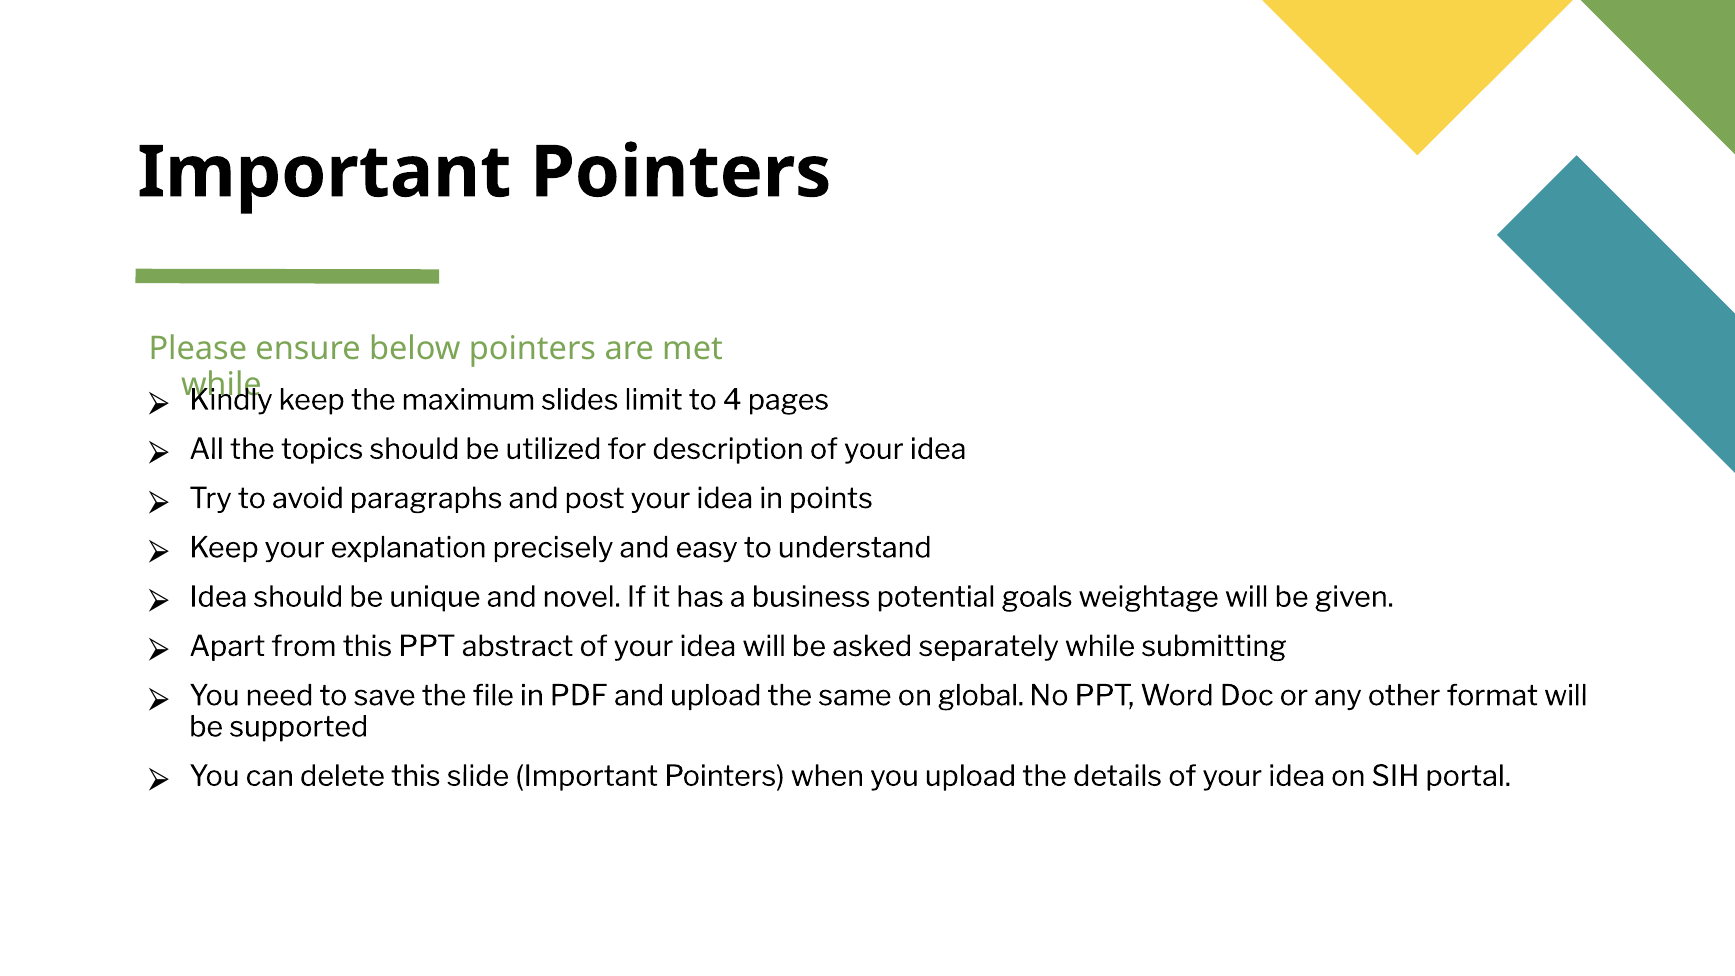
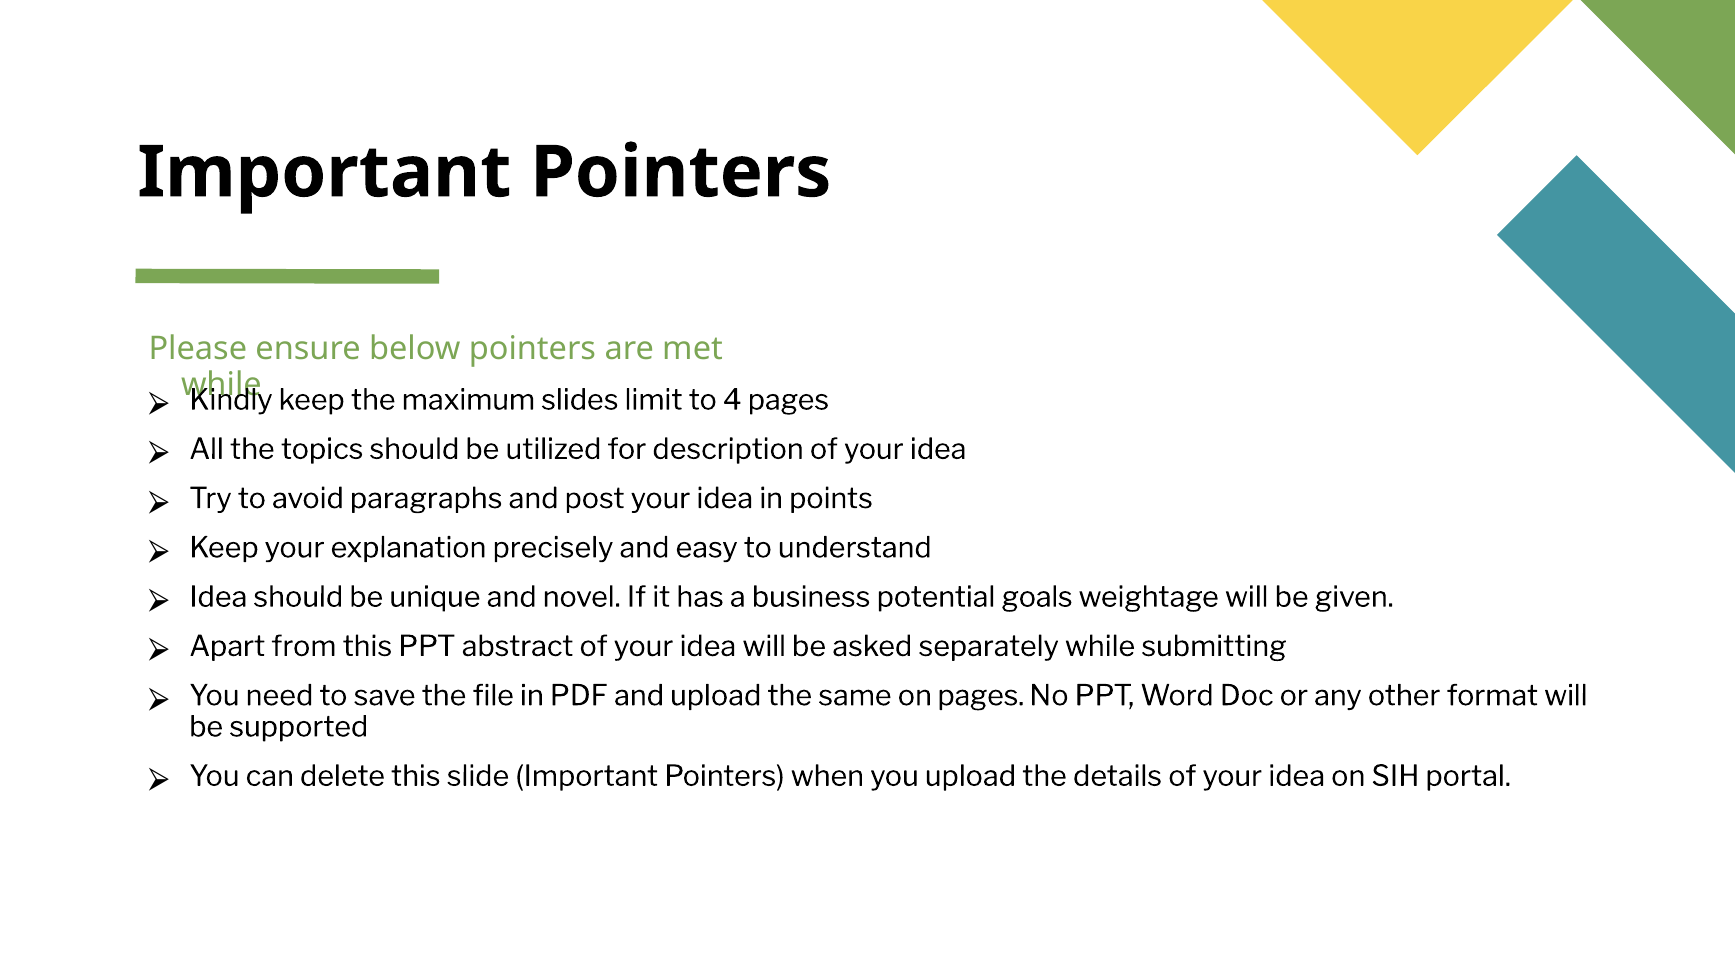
on global: global -> pages (981, 696)
